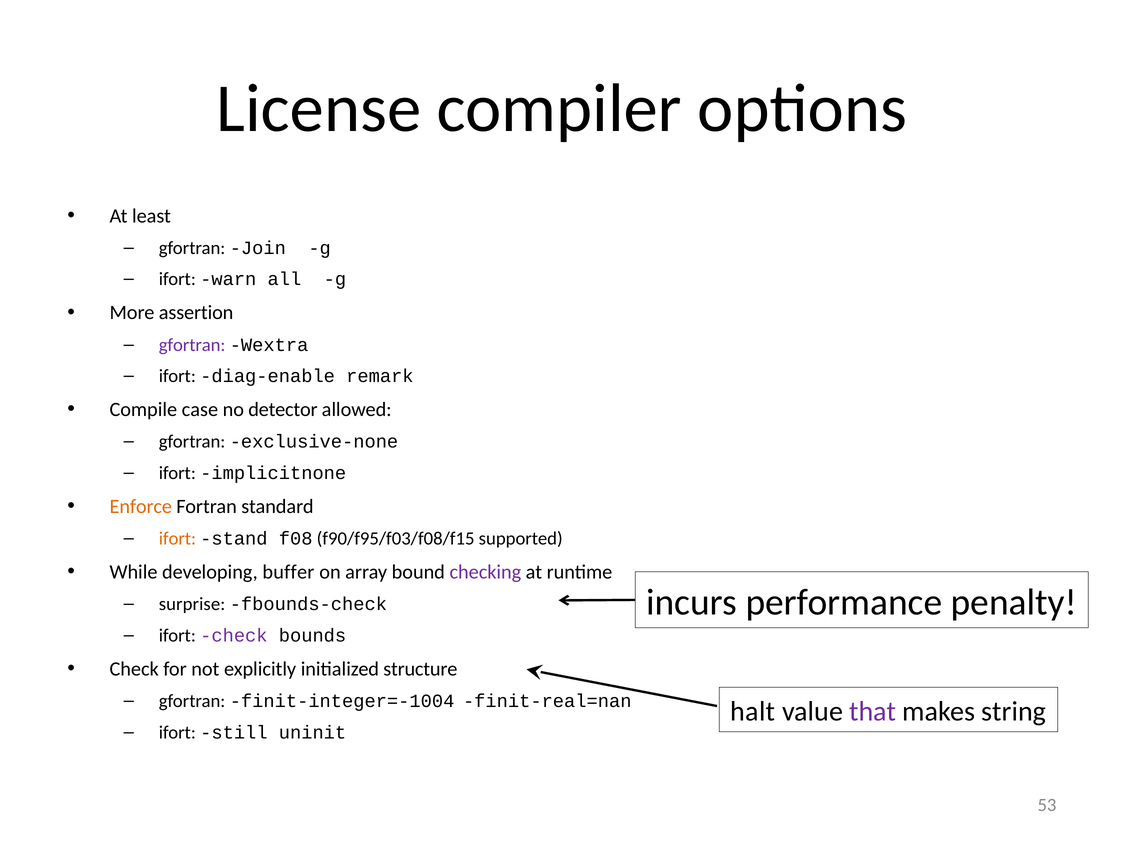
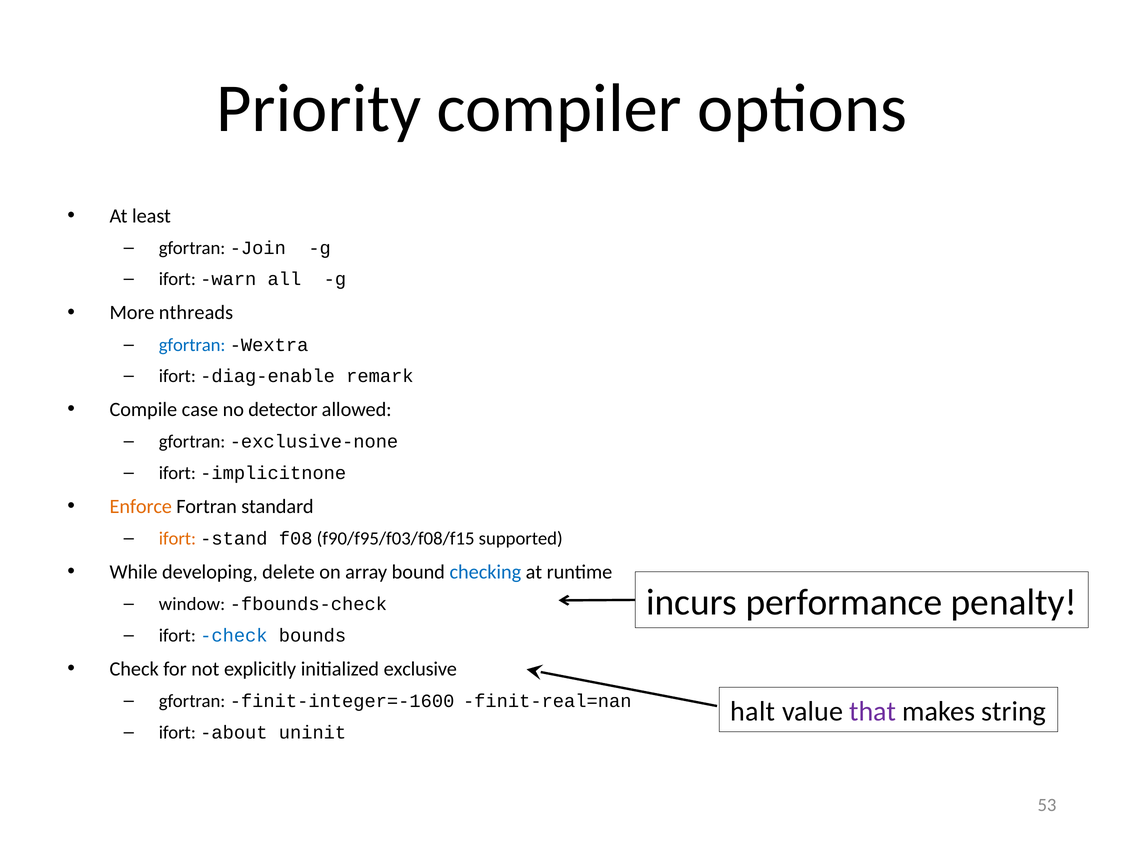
License: License -> Priority (319, 109)
assertion: assertion -> nthreads (196, 313)
gfortran colour: purple -> blue (192, 345)
buffer: buffer -> delete (289, 572)
checking colour: purple -> blue (485, 572)
surprise: surprise -> window (192, 604)
check colour: purple -> blue (234, 635)
structure: structure -> exclusive (420, 669)
finit-integer=-1004: finit-integer=-1004 -> finit-integer=-1600 (342, 701)
still: still -> about (234, 732)
